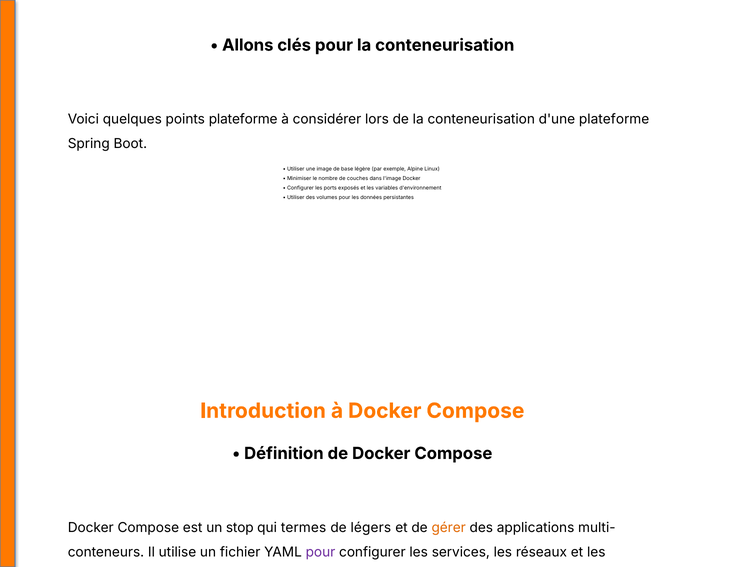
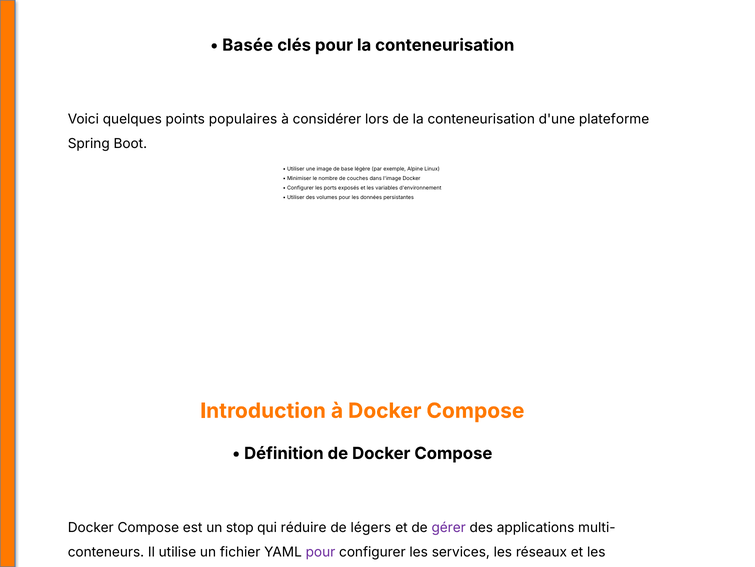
Allons: Allons -> Basée (248, 45)
points plateforme: plateforme -> populaires (243, 119)
termes: termes -> réduire (304, 527)
gérer colour: orange -> purple (449, 527)
